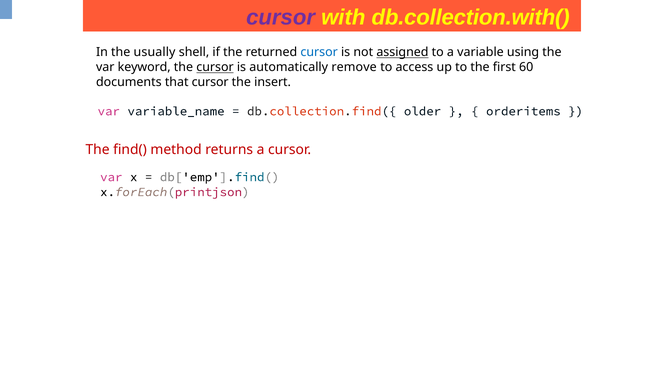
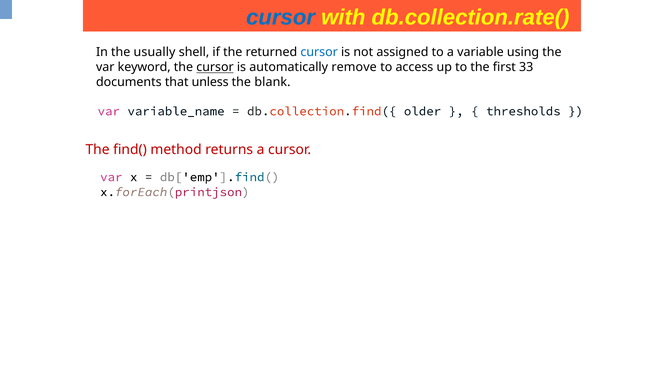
cursor colour: purple -> blue (281, 17)
db.collection.with(: db.collection.with( -> db.collection.rate( (471, 17)
assigned underline: present -> none (402, 52)
60: 60 -> 33 (526, 67)
that cursor: cursor -> unless (210, 82)
insert: insert -> blank (272, 82)
orderitems: orderitems -> thresholds (523, 111)
